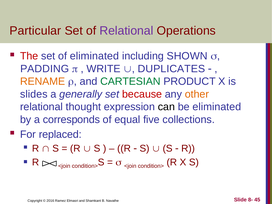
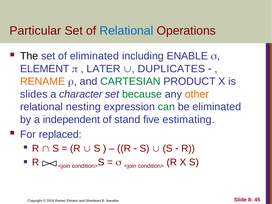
Relational colour: purple -> blue (126, 31)
The colour: red -> black (29, 56)
SHOWN: SHOWN -> ENABLE (187, 56)
PADDING: PADDING -> ELEMENT (45, 69)
WRITE: WRITE -> LATER (104, 69)
generally: generally -> character (81, 94)
because colour: red -> green (142, 94)
thought: thought -> nesting (83, 107)
can colour: black -> green (166, 107)
corresponds: corresponds -> independent (71, 120)
equal: equal -> stand (127, 120)
collections: collections -> estimating (189, 120)
